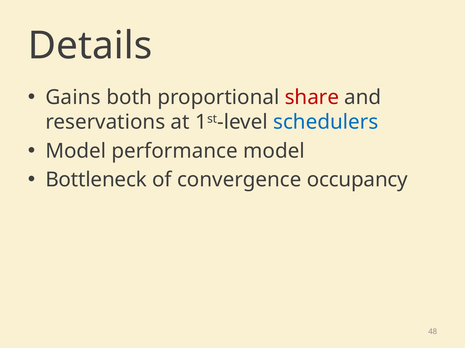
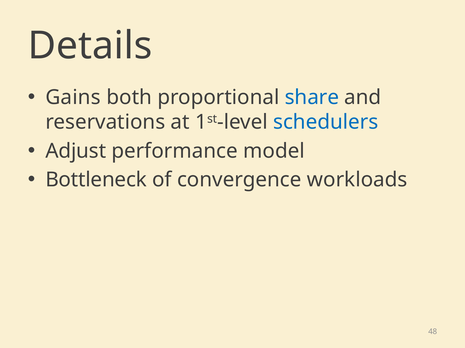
share colour: red -> blue (312, 98)
Model: Model -> Adjust (76, 151)
occupancy: occupancy -> workloads (357, 180)
